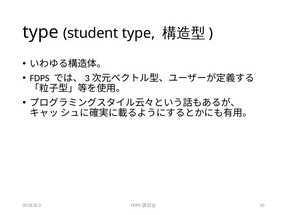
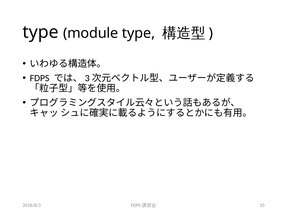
student: student -> module (91, 33)
